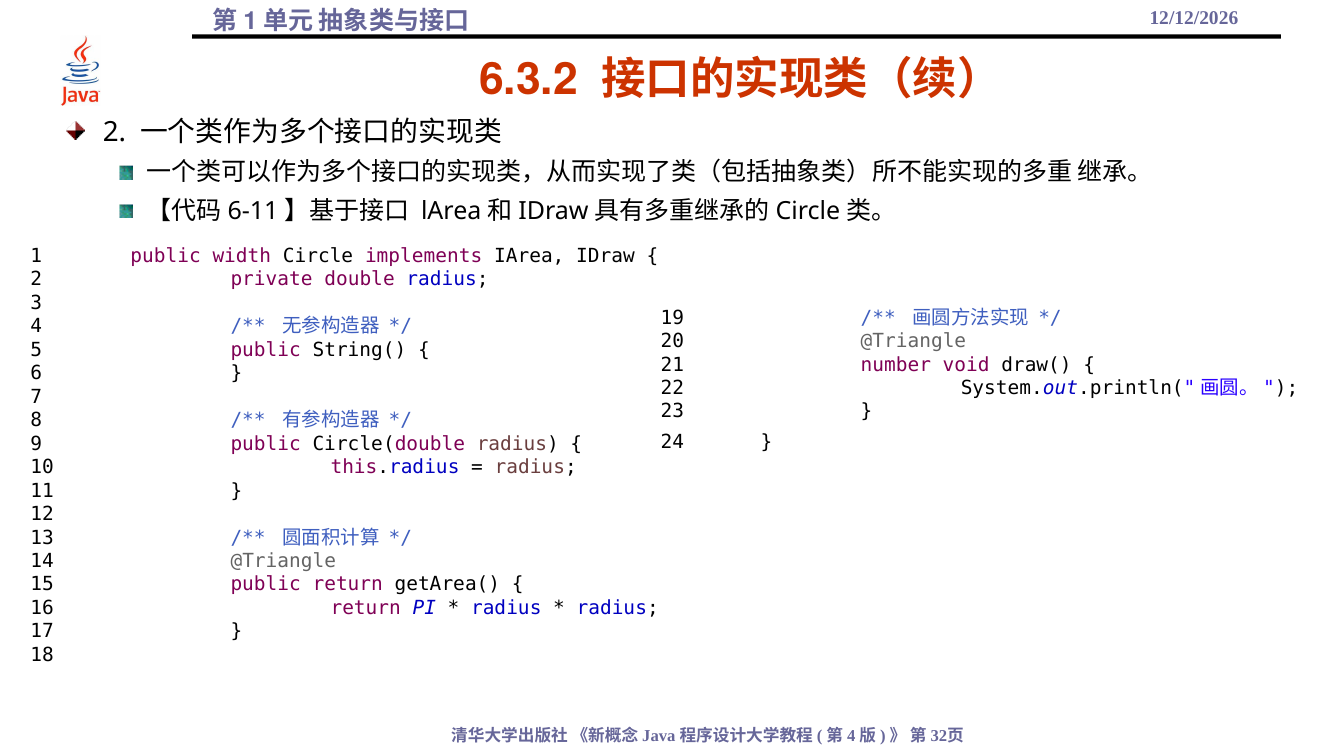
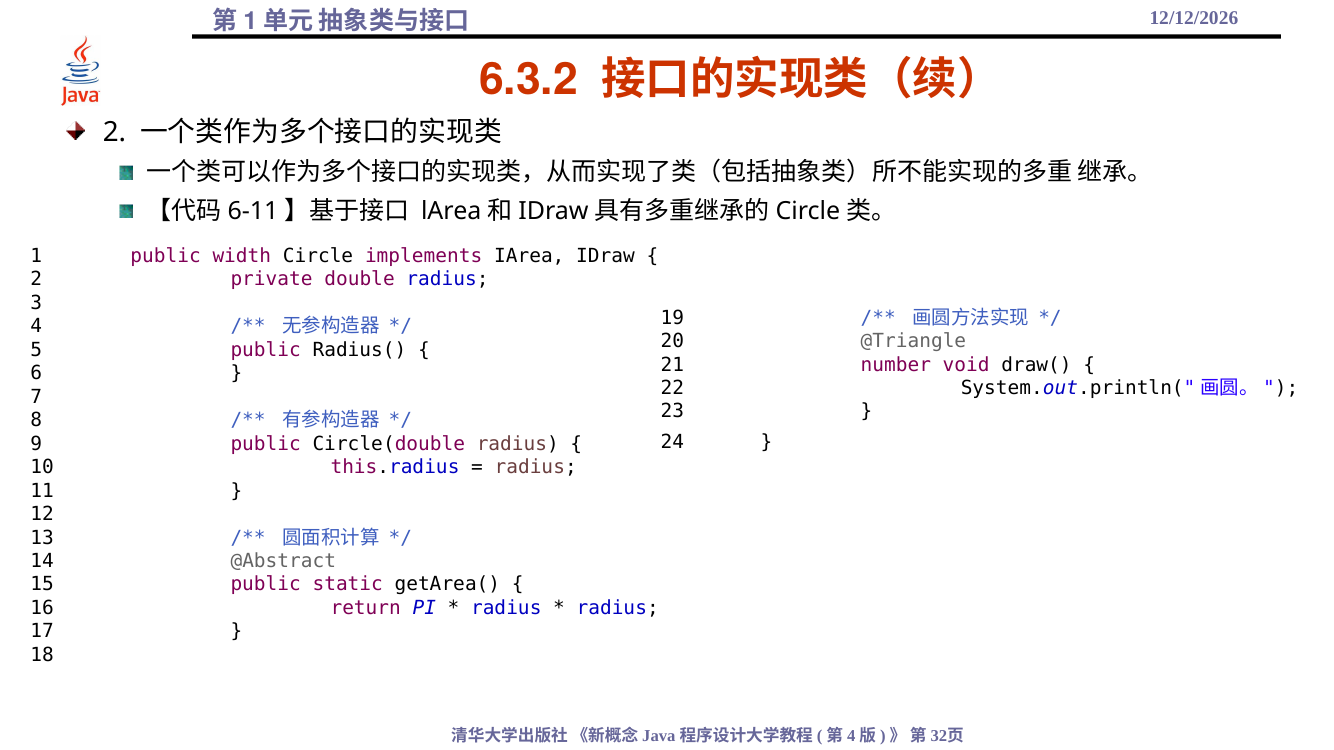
String(: String( -> Radius( (359, 350)
14 @Triangle: @Triangle -> @Abstract (283, 561)
public return: return -> static (348, 585)
